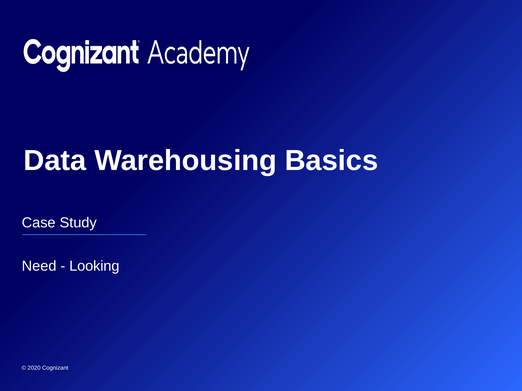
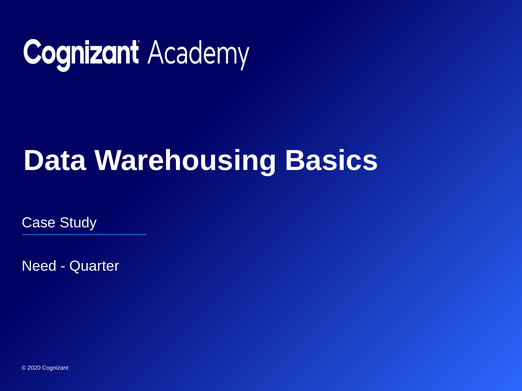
Looking: Looking -> Quarter (94, 266)
